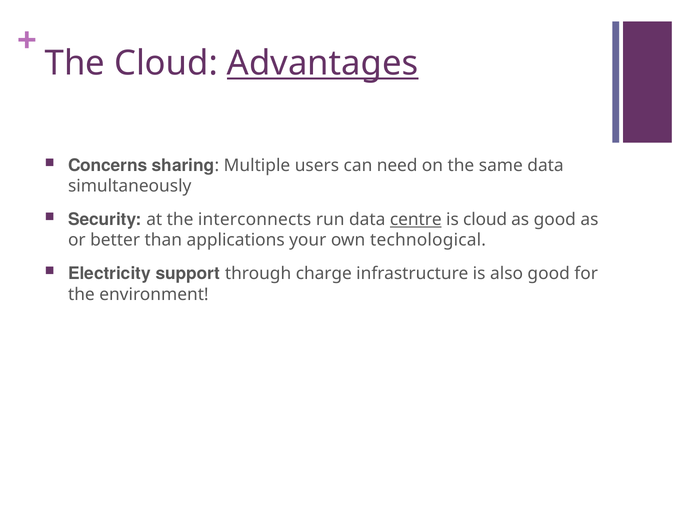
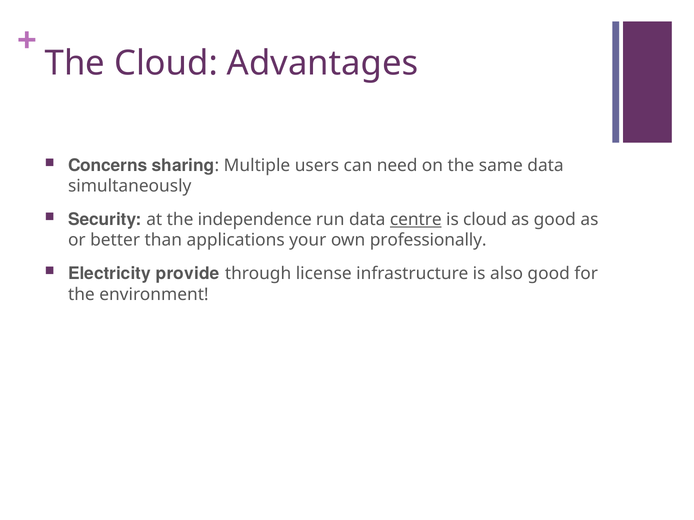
Advantages underline: present -> none (323, 63)
interconnects: interconnects -> independence (255, 220)
technological: technological -> professionally (428, 240)
support: support -> provide (188, 274)
charge: charge -> license (324, 274)
